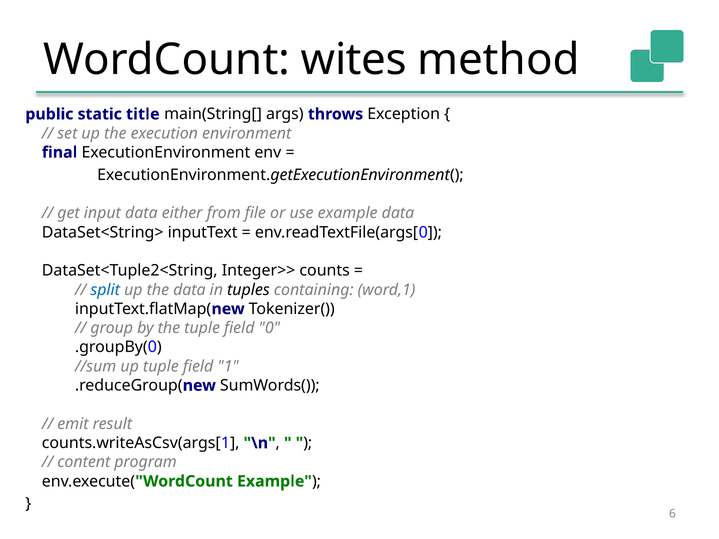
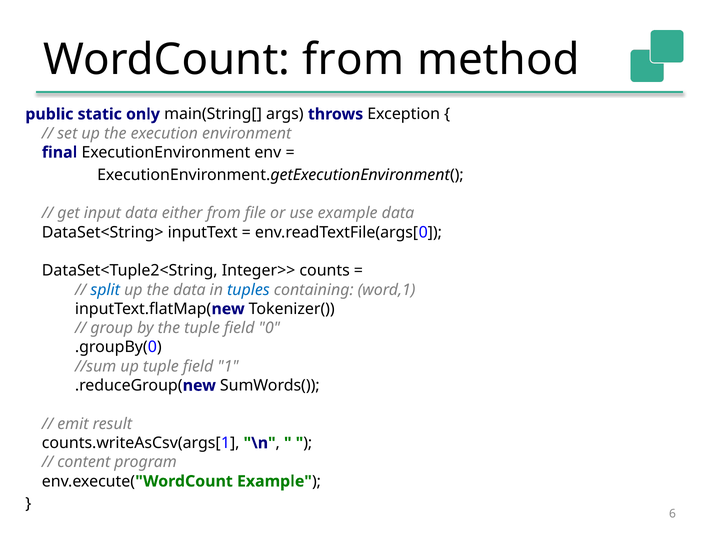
WordCount wites: wites -> from (353, 60)
title: title -> only (143, 114)
tuples colour: black -> blue (248, 290)
